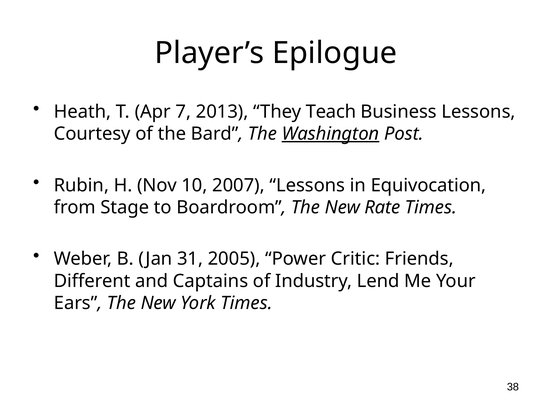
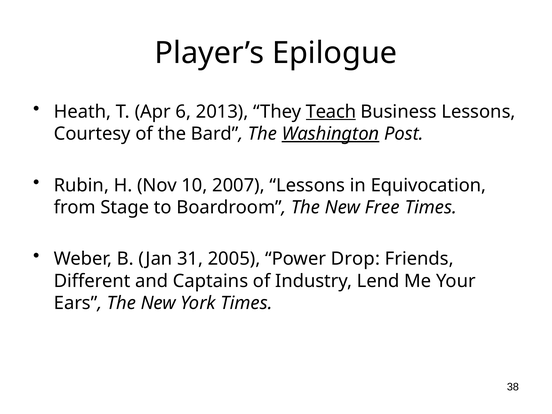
7: 7 -> 6 (183, 112)
Teach underline: none -> present (331, 112)
Rate: Rate -> Free (382, 207)
Critic: Critic -> Drop (355, 259)
